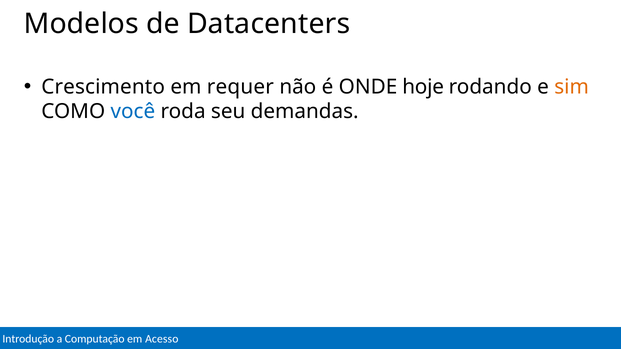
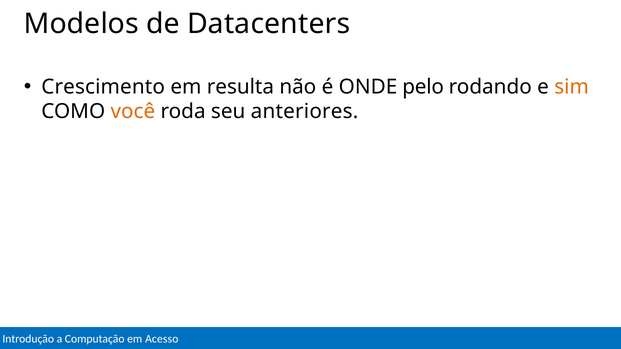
requer: requer -> resulta (240, 87)
hoje: hoje -> pelo (423, 87)
você colour: blue -> orange (133, 112)
demandas: demandas -> anteriores (305, 112)
